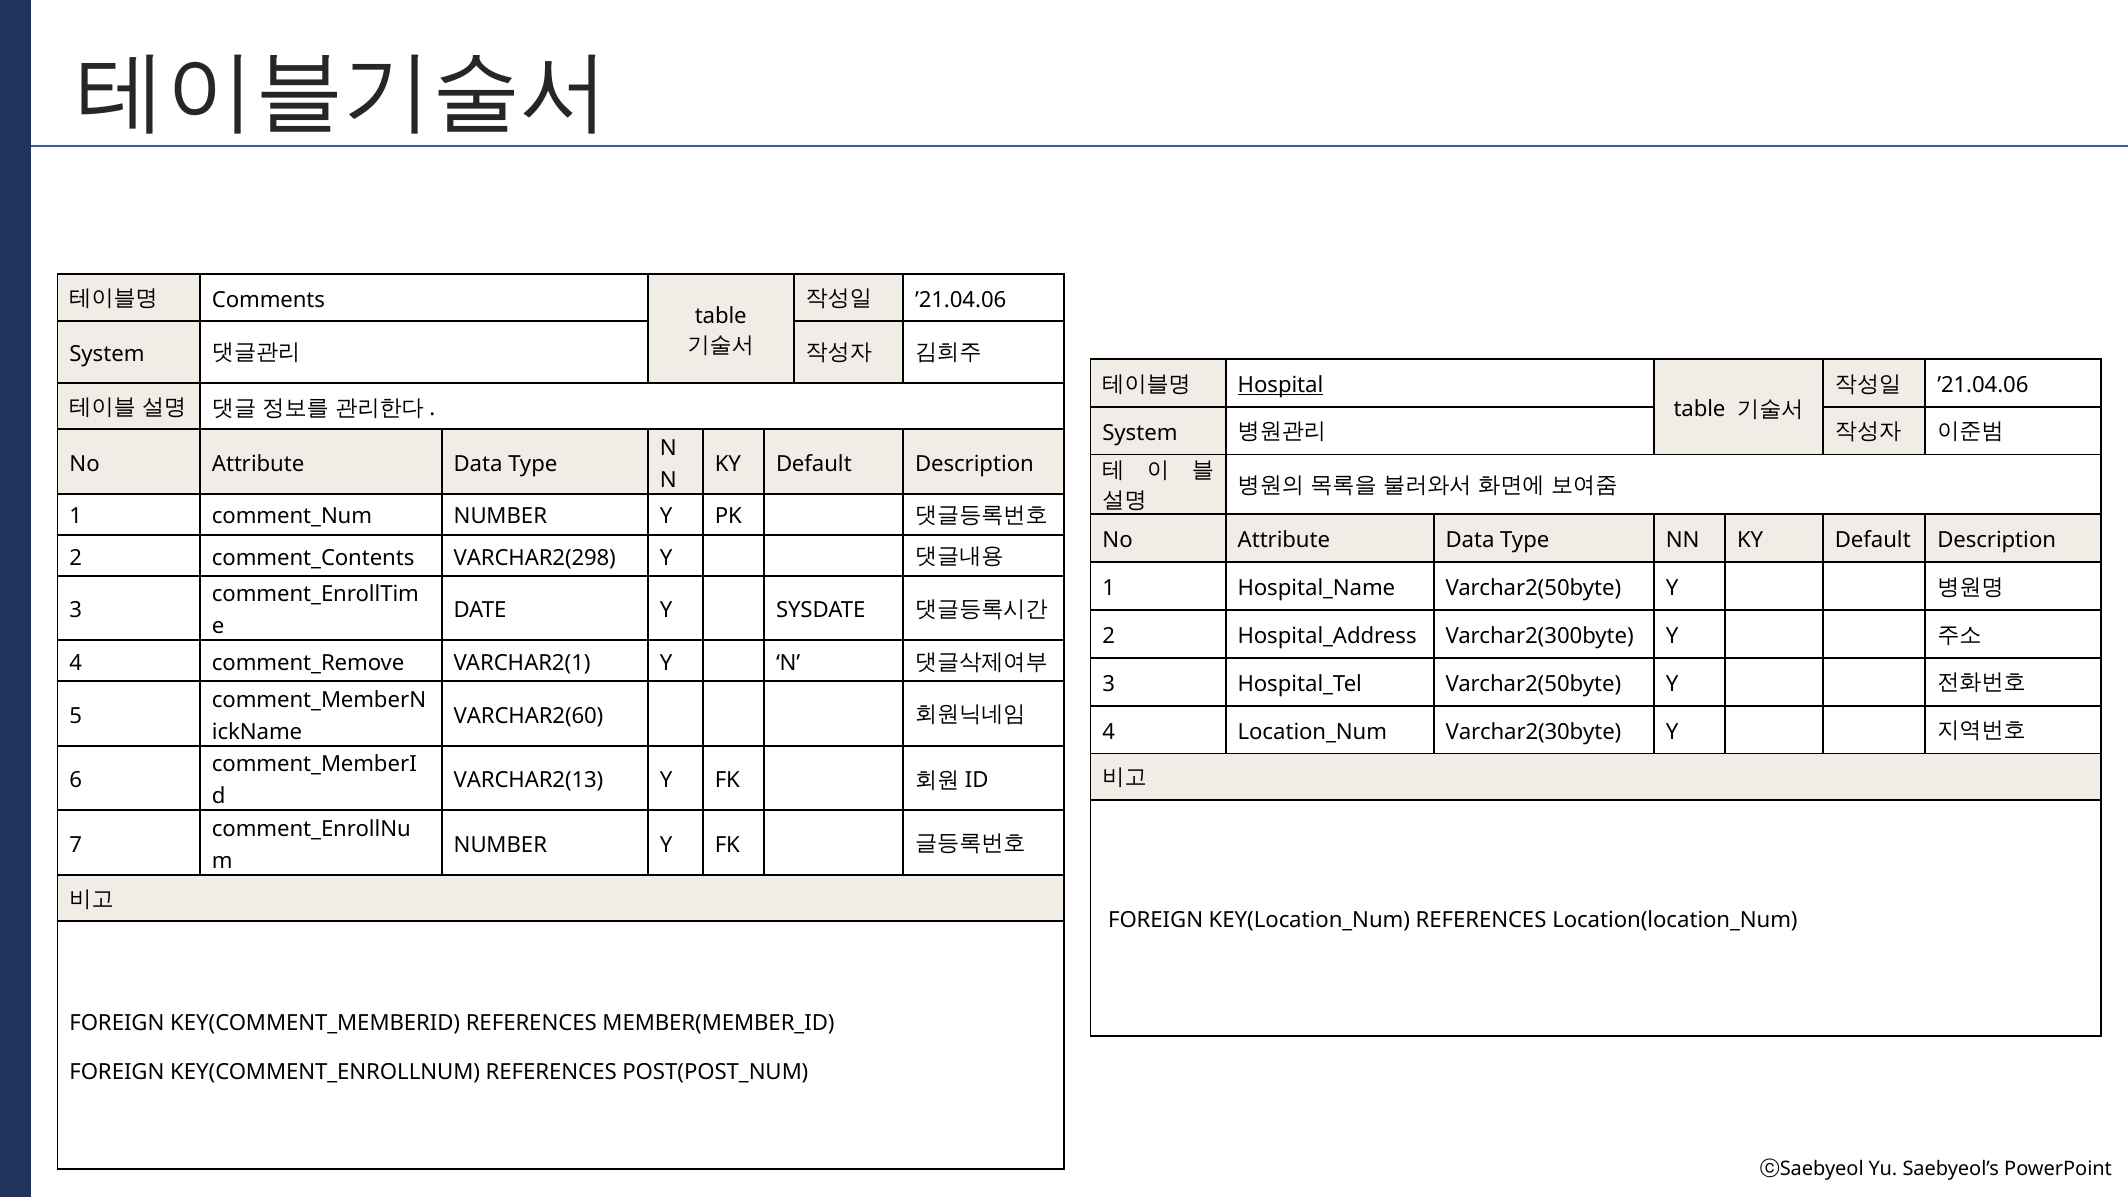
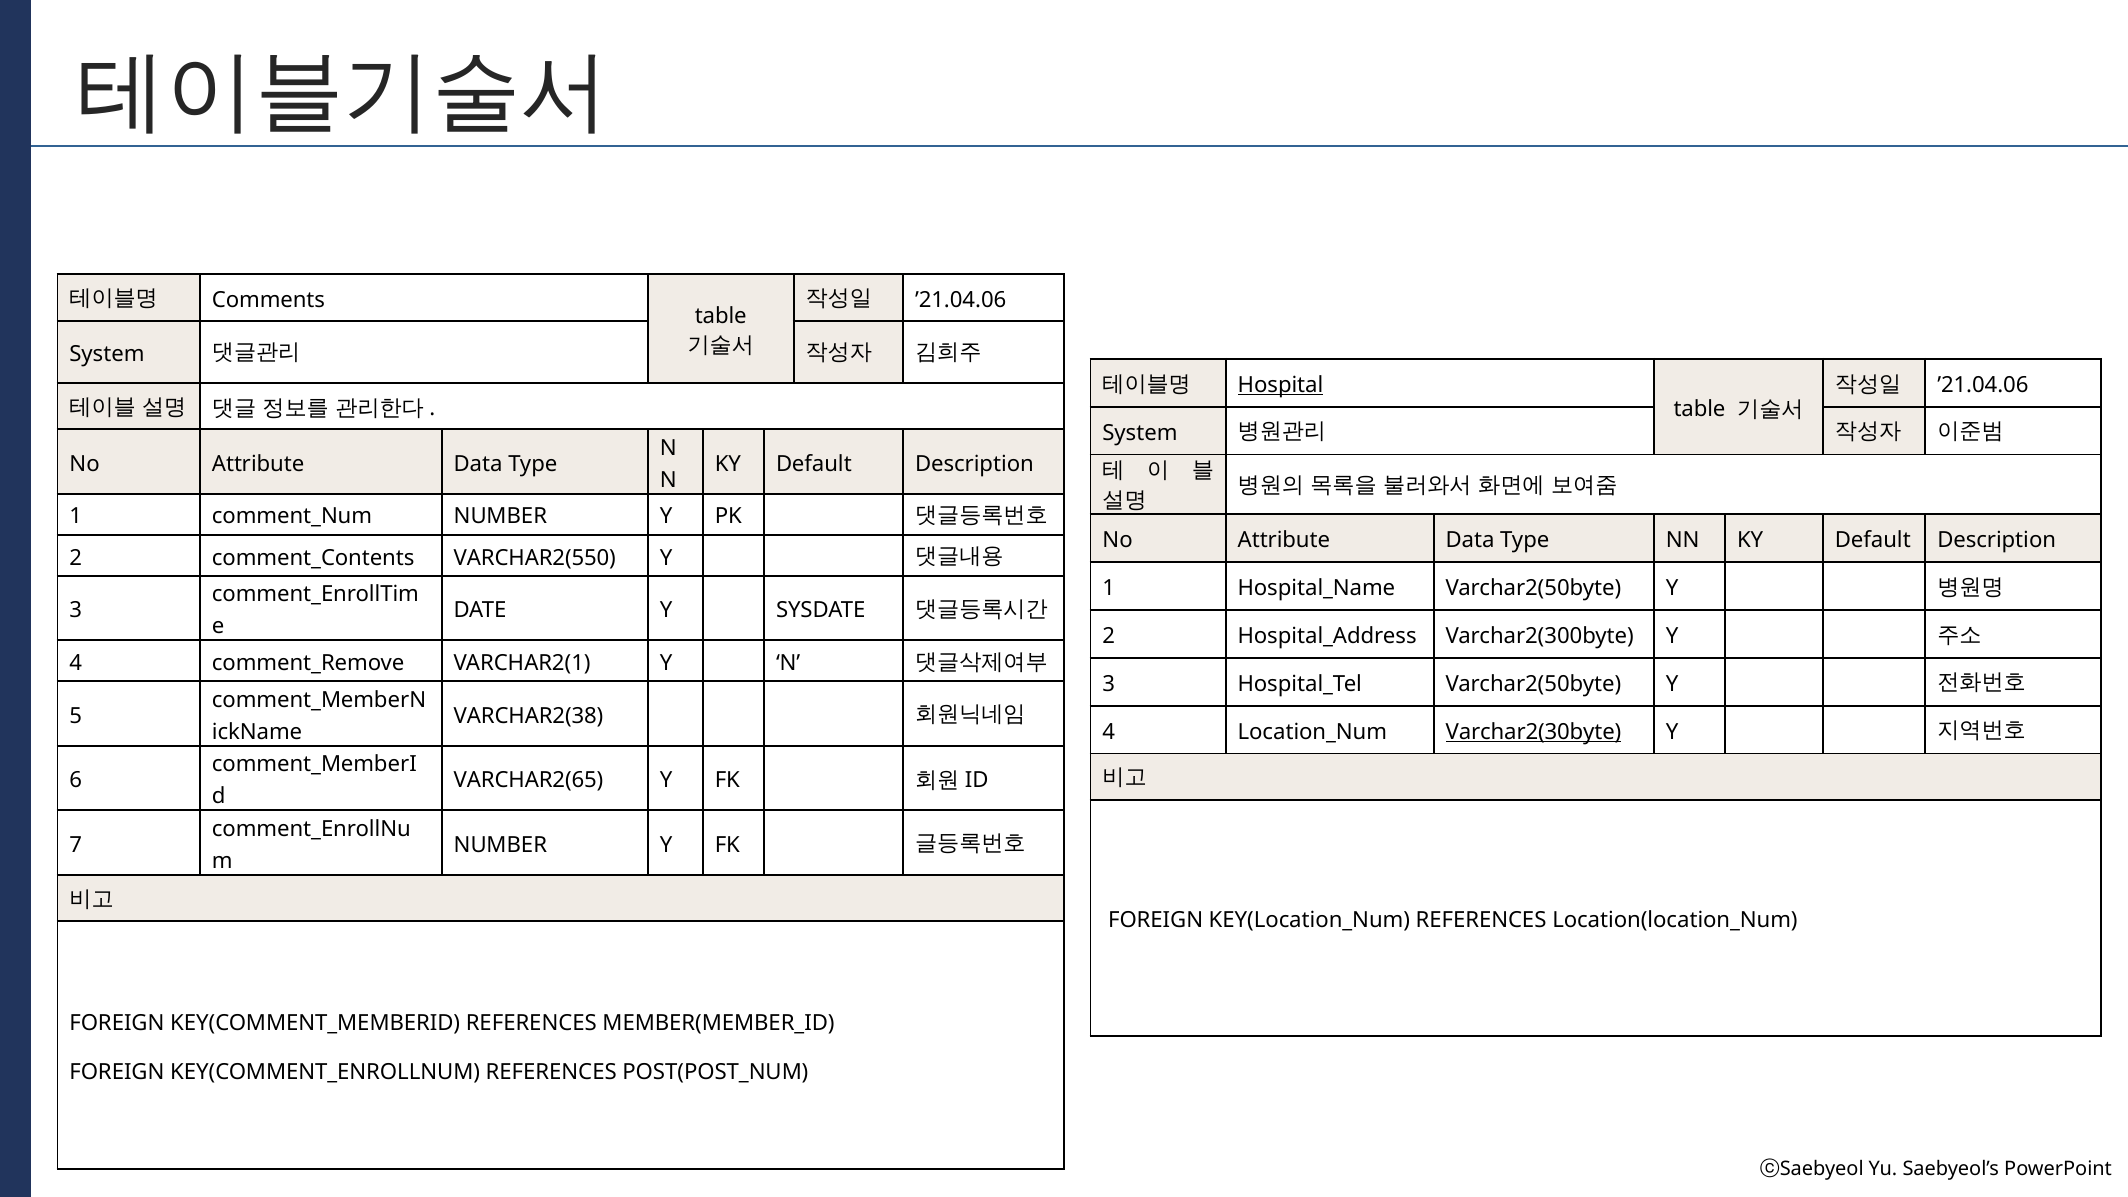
VARCHAR2(298: VARCHAR2(298 -> VARCHAR2(550 (535, 558)
VARCHAR2(60: VARCHAR2(60 -> VARCHAR2(38 (529, 716)
Varchar2(30byte underline: none -> present (1533, 732)
VARCHAR2(13: VARCHAR2(13 -> VARCHAR2(65 (529, 780)
